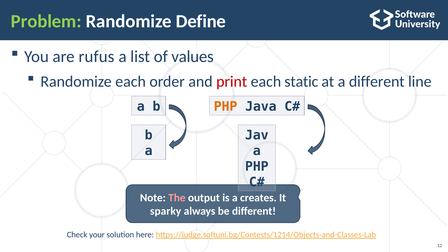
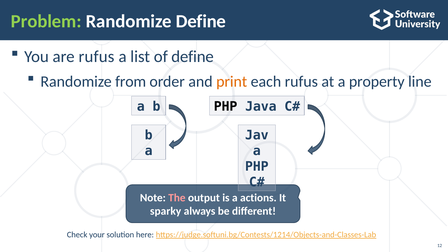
of values: values -> define (193, 57)
Randomize each: each -> from (131, 82)
print colour: red -> orange (232, 82)
each static: static -> rufus (301, 82)
a different: different -> property (377, 82)
PHP colour: orange -> black (226, 107)
creates: creates -> actions (258, 198)
